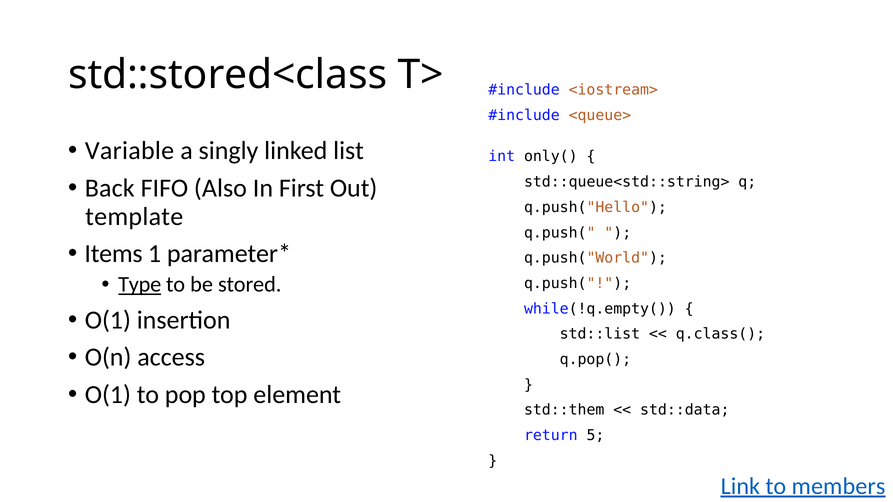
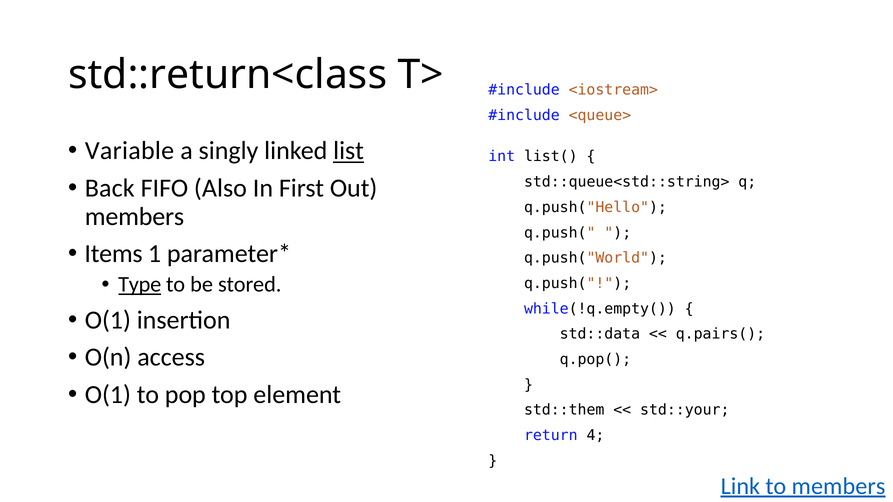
std::stored<class: std::stored<class -> std::return<class (228, 75)
list underline: none -> present (349, 151)
only(: only( -> list( (551, 157)
template: template -> members (134, 217)
std::list: std::list -> std::data (600, 334)
q.class(: q.class( -> q.pairs( (720, 334)
std::data: std::data -> std::your (685, 410)
5: 5 -> 4 (595, 436)
